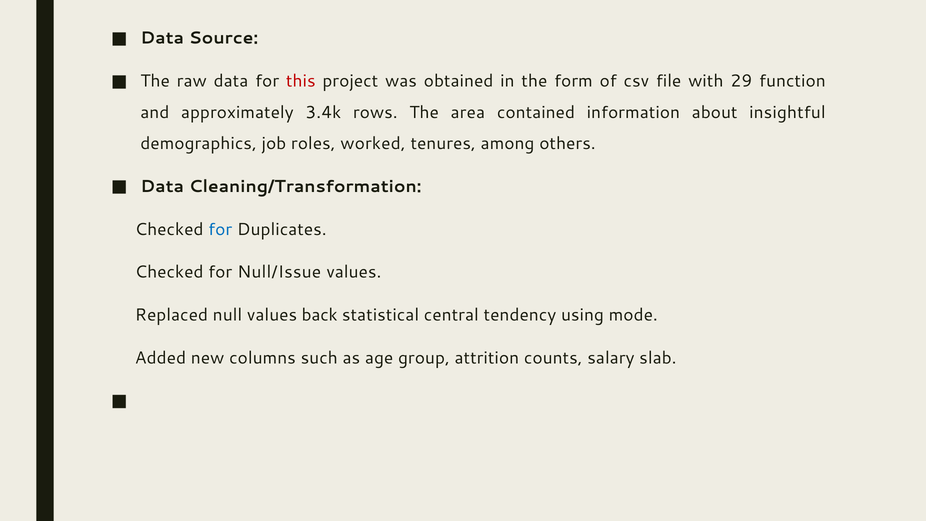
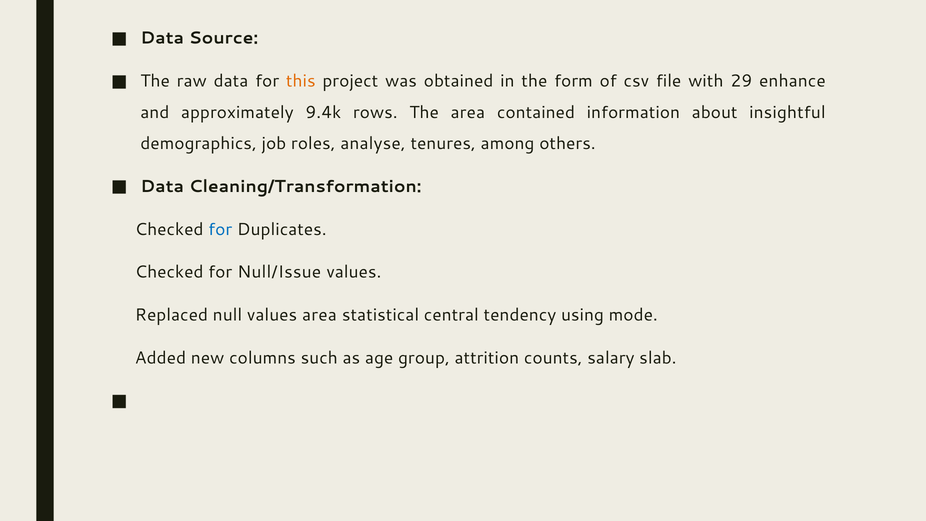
this colour: red -> orange (301, 81)
function: function -> enhance (792, 81)
3.4k: 3.4k -> 9.4k (323, 112)
worked: worked -> analyse (373, 144)
values back: back -> area (319, 315)
